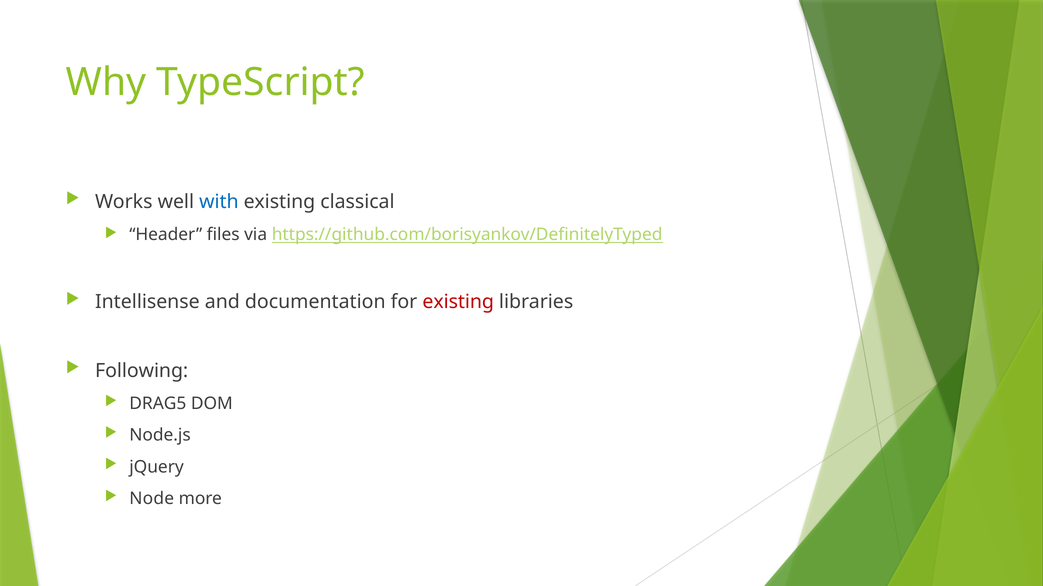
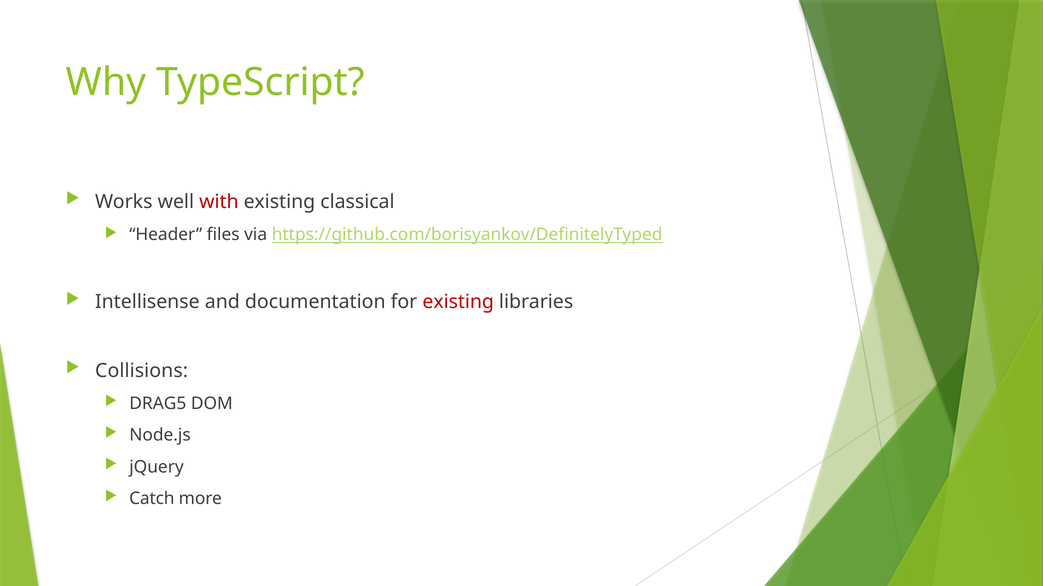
with colour: blue -> red (219, 202)
Following: Following -> Collisions (142, 371)
Node: Node -> Catch (152, 499)
